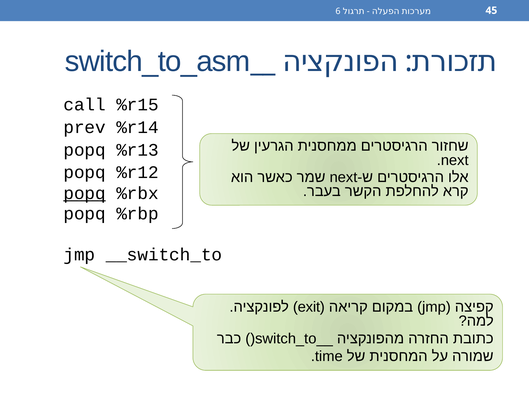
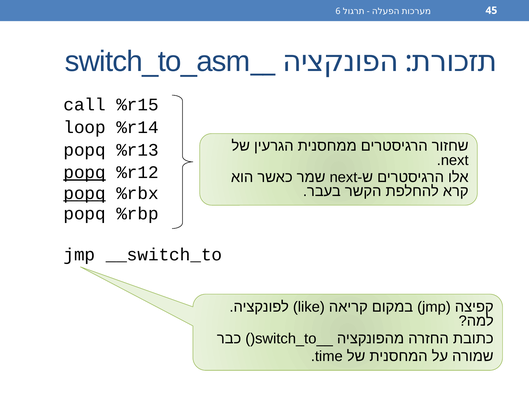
prev: prev -> loop (85, 127)
popq underline: none -> present (85, 172)
exit: exit -> like (309, 307)
